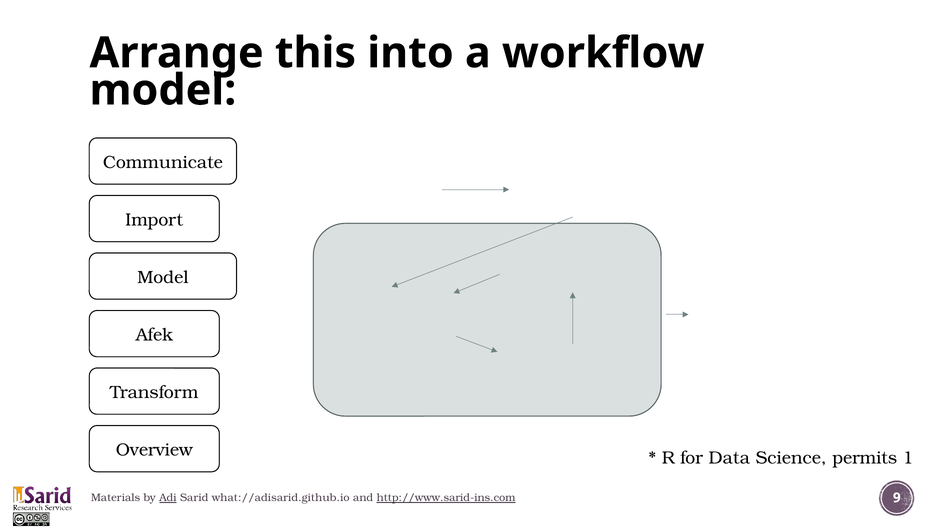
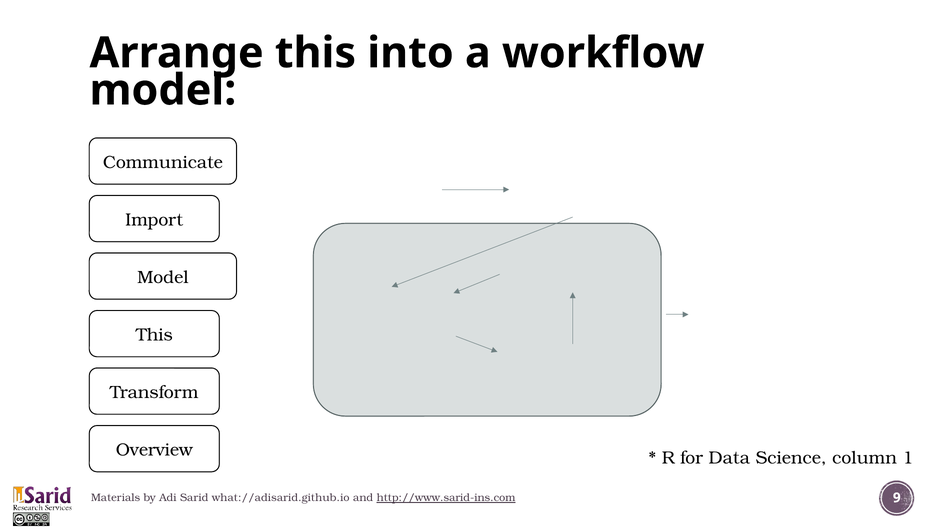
Afek: Afek -> This (154, 335)
permits: permits -> column (865, 458)
Adi underline: present -> none (168, 498)
